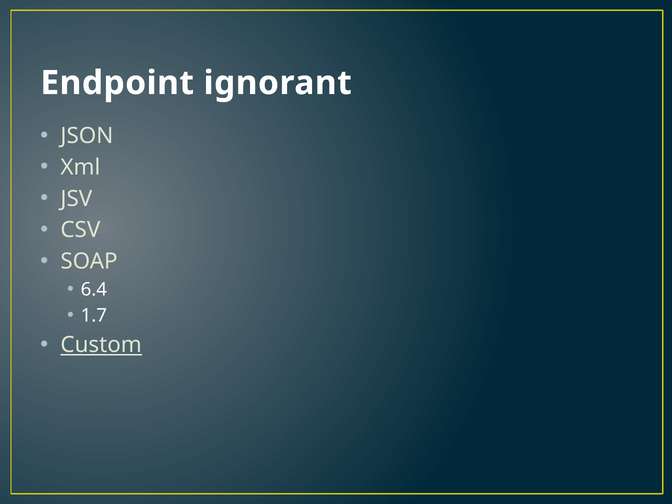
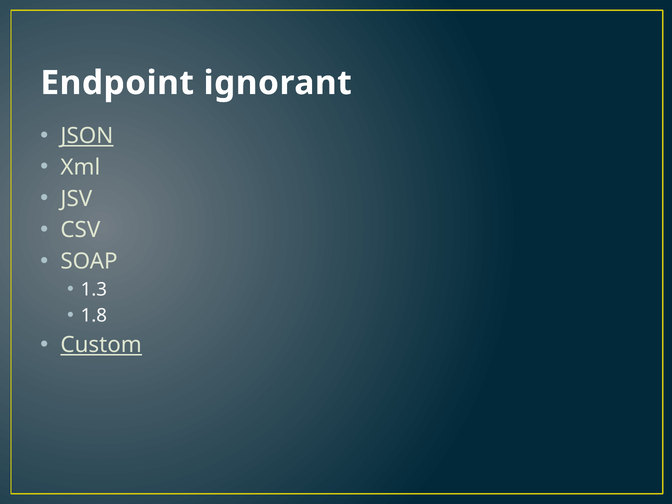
JSON underline: none -> present (87, 136)
6.4: 6.4 -> 1.3 (94, 289)
1.7: 1.7 -> 1.8 (94, 316)
